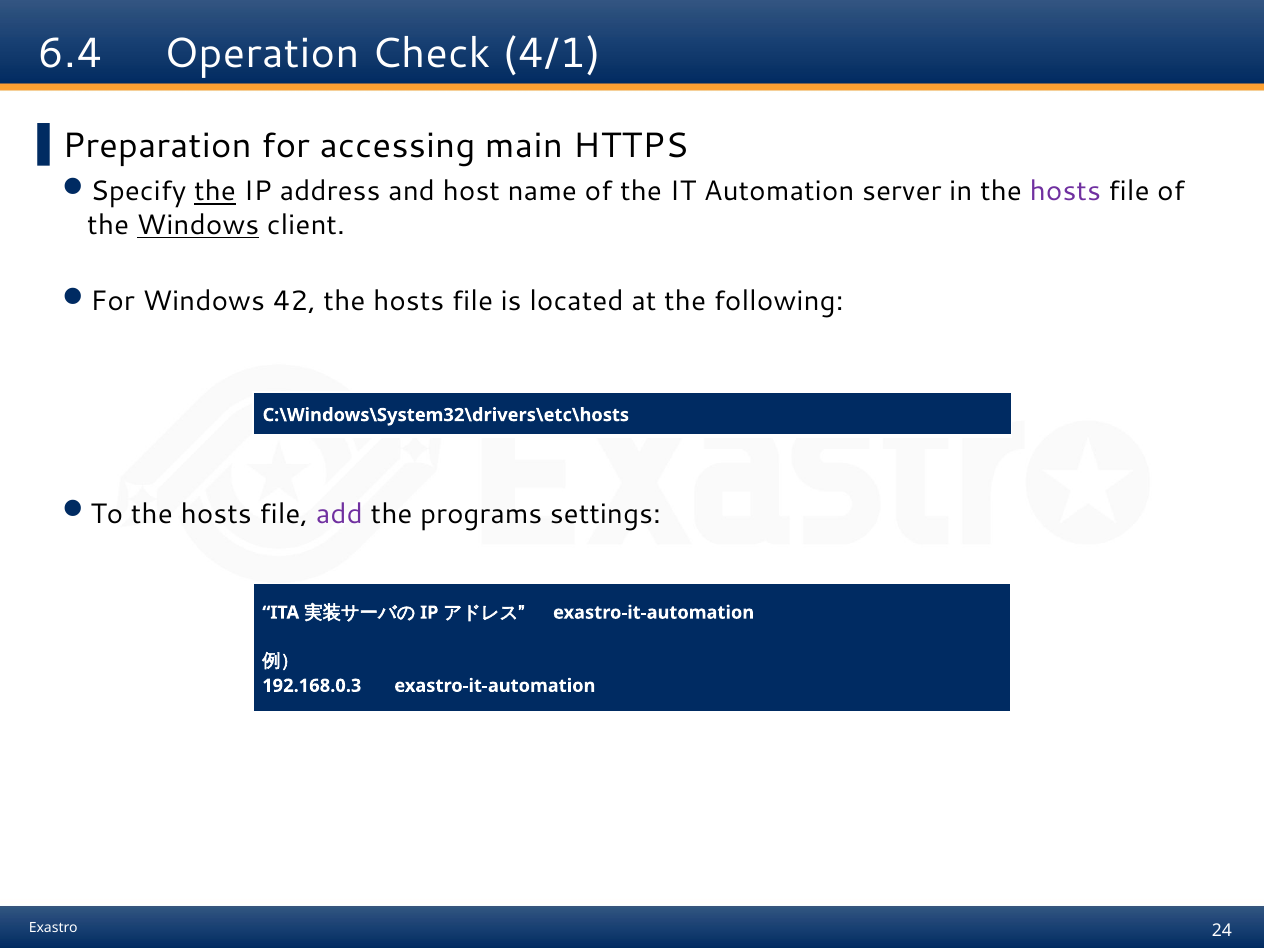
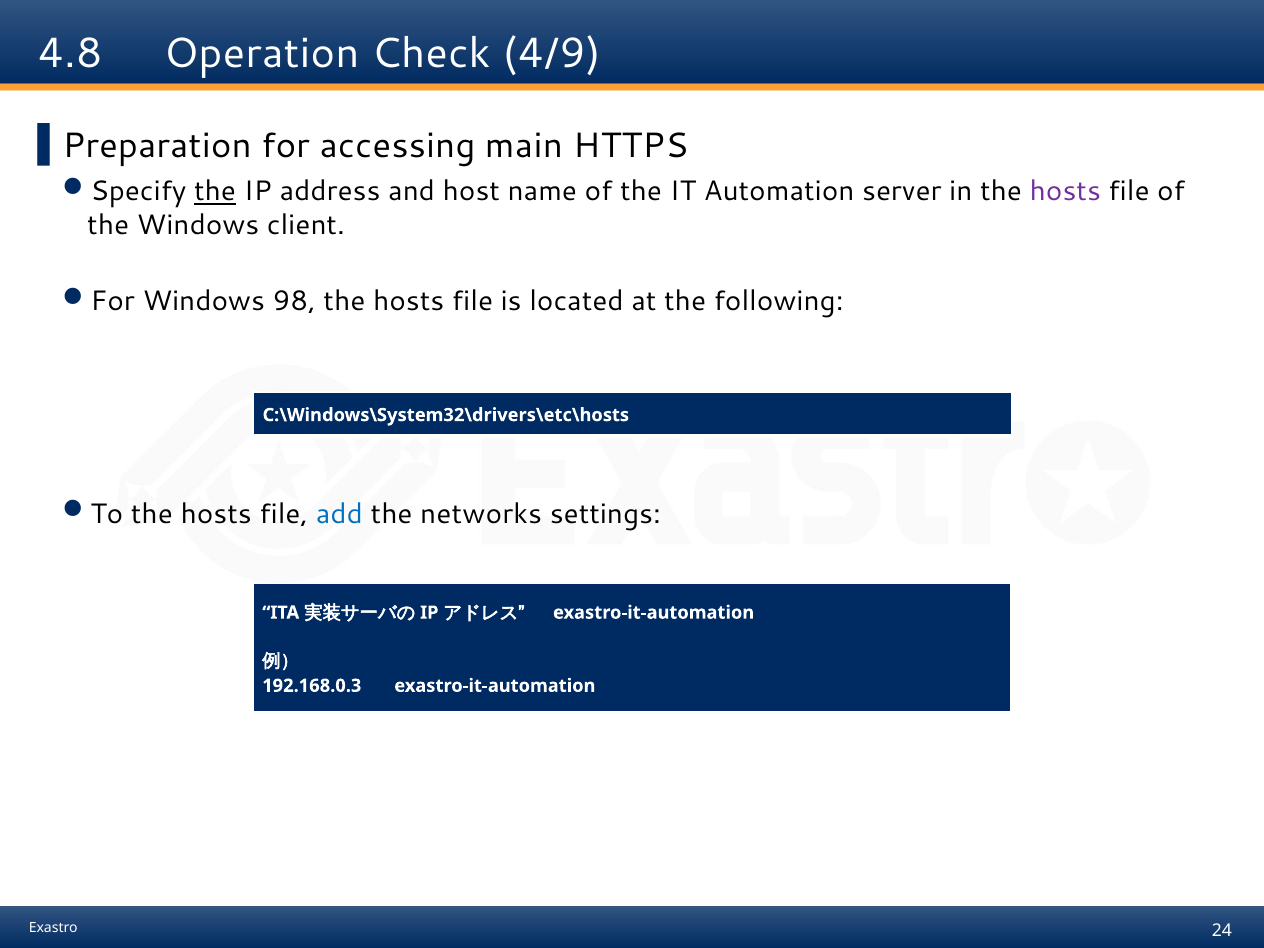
6.4: 6.4 -> 4.8 (70, 54)
4/1: 4/1 -> 4/9 (552, 54)
Windows underline: present -> none (198, 225)
42: 42 -> 98 (294, 302)
add colour: purple -> blue (339, 514)
programs: programs -> networks (481, 514)
